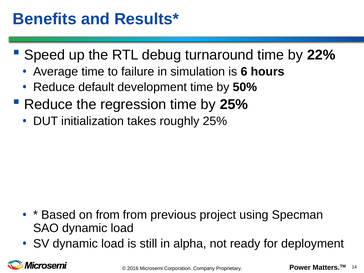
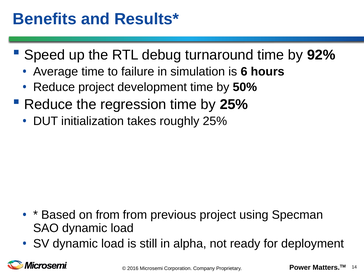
22%: 22% -> 92% (321, 55)
Reduce default: default -> project (96, 87)
